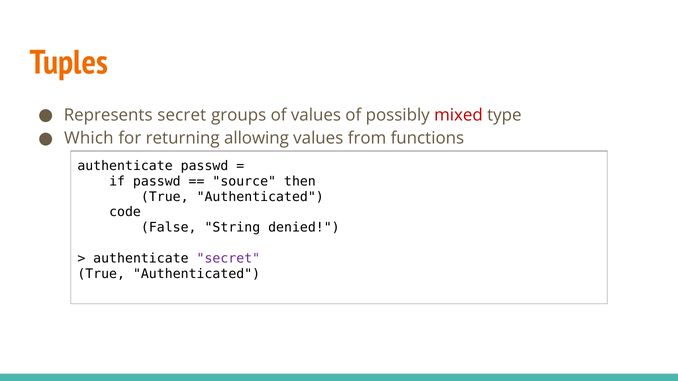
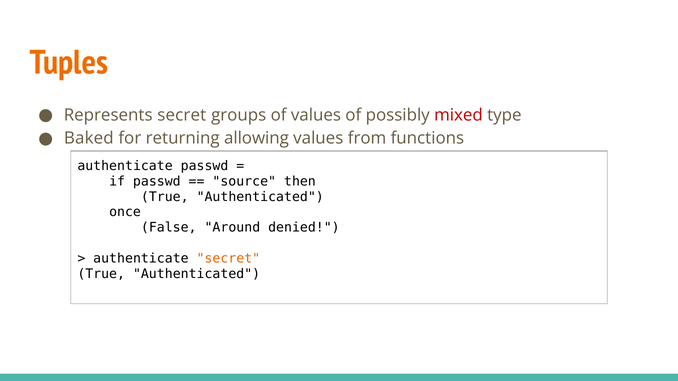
Which: Which -> Baked (89, 138)
code: code -> once (125, 212)
String: String -> Around (232, 228)
secret colour: purple -> orange (228, 259)
